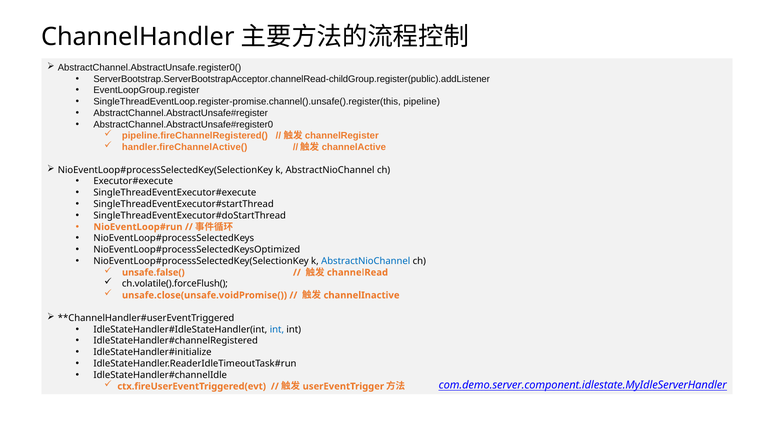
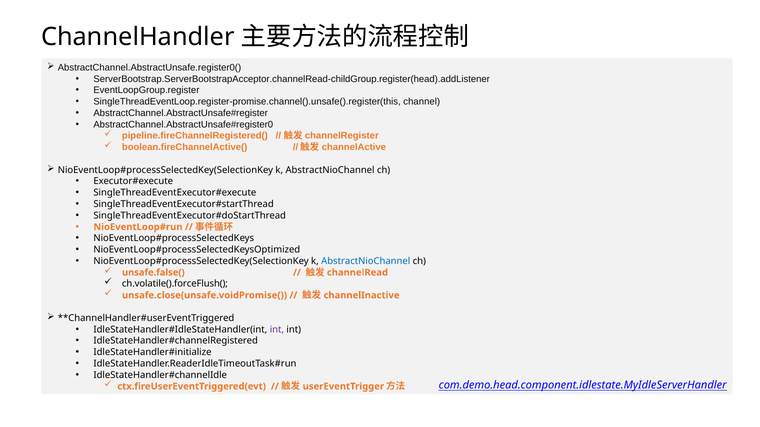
ServerBootstrap.ServerBootstrapAcceptor.channelRead-childGroup.register(public).addListener: ServerBootstrap.ServerBootstrapAcceptor.channelRead-childGroup.register(public).addListener -> ServerBootstrap.ServerBootstrapAcceptor.channelRead-childGroup.register(head).addListener (292, 79)
pipeline: pipeline -> channel (422, 102)
handler.fireChannelActive(: handler.fireChannelActive( -> boolean.fireChannelActive( (185, 147)
int colour: blue -> purple (277, 330)
com.demo.server.component.idlestate.MyIdleServerHandler: com.demo.server.component.idlestate.MyIdleServerHandler -> com.demo.head.component.idlestate.MyIdleServerHandler (583, 386)
